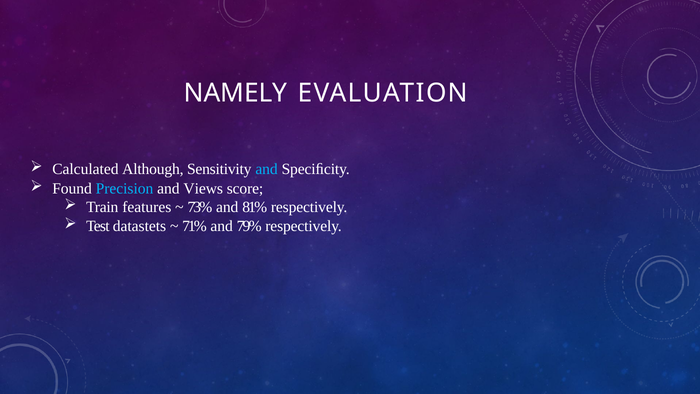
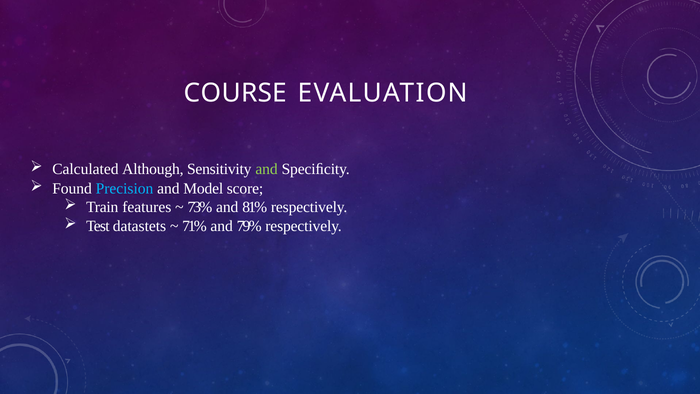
NAMELY: NAMELY -> COURSE (235, 93)
and colour: light blue -> light green (267, 169)
Views: Views -> Model (203, 189)
